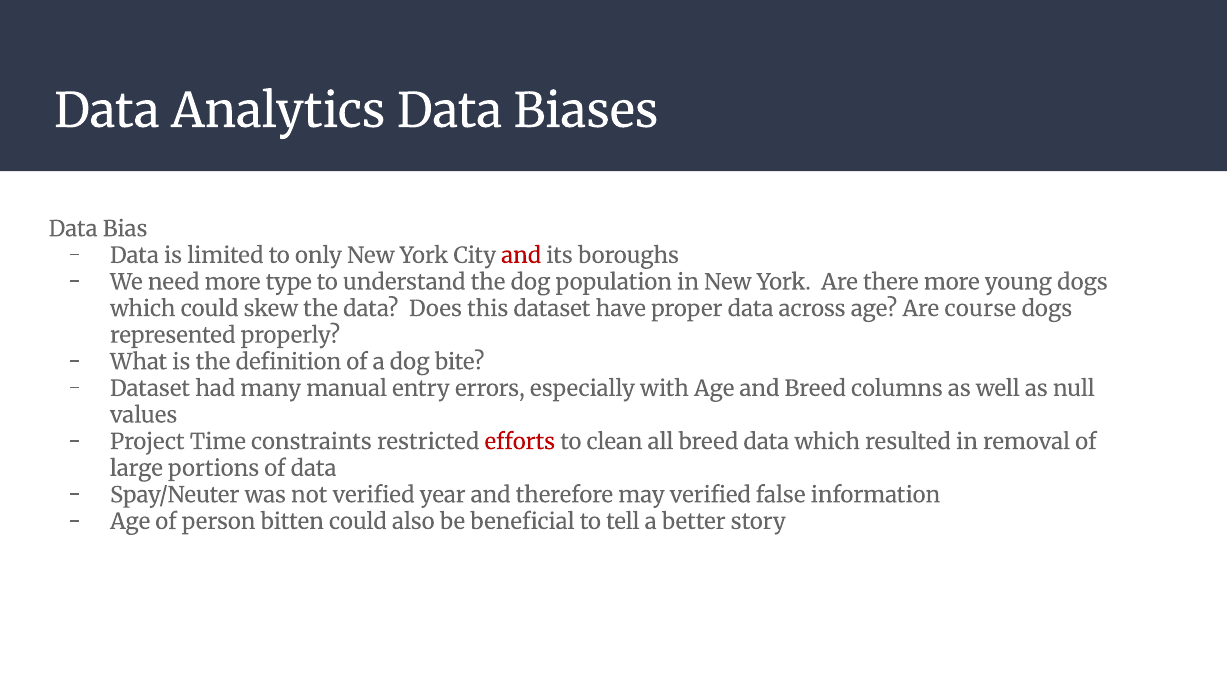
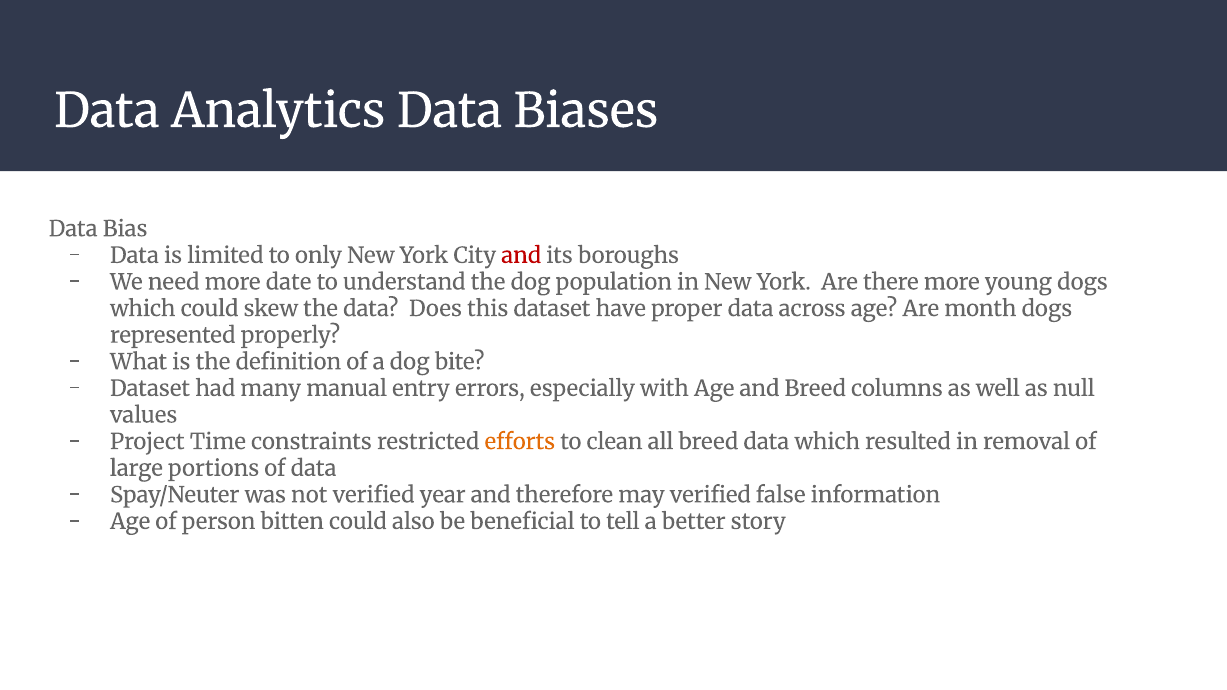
type: type -> date (289, 282)
course: course -> month (980, 309)
efforts colour: red -> orange (520, 442)
